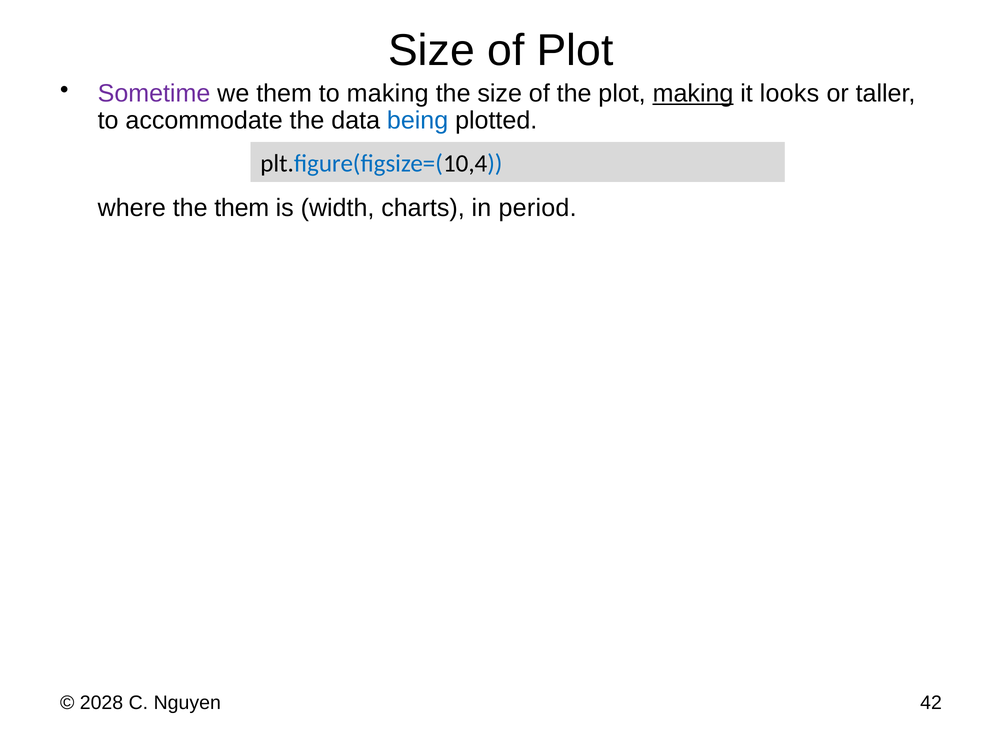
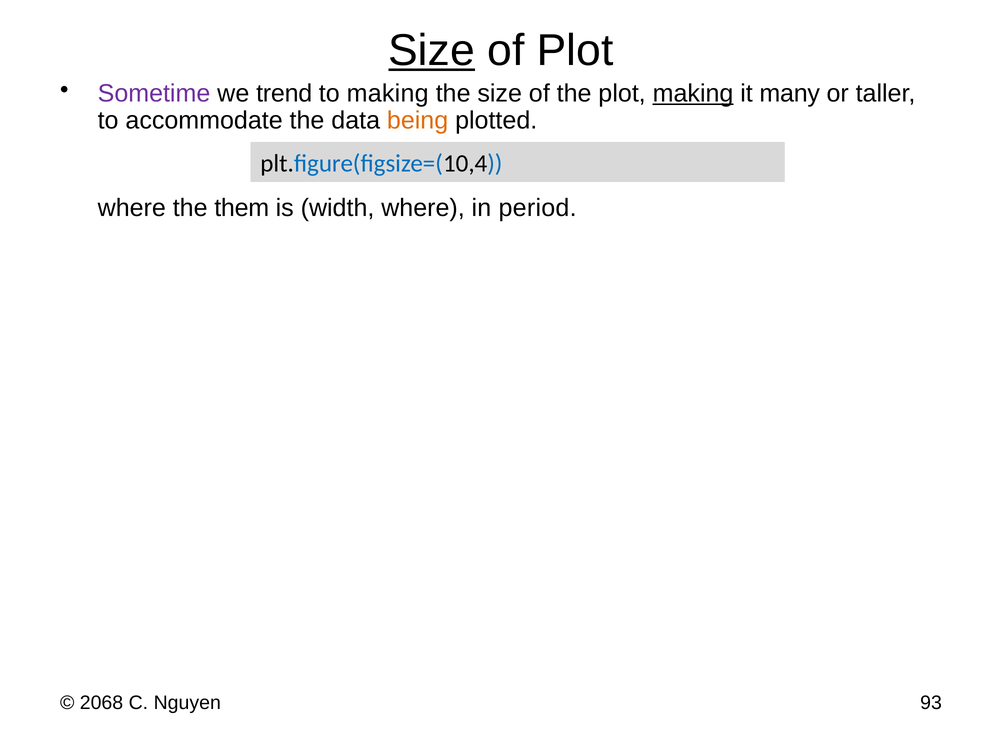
Size underline: none -> present (432, 51)
we them: them -> trend (284, 94)
looks: looks -> many (790, 94)
being colour: blue -> orange (418, 121)
width charts: charts -> where (423, 208)
2028: 2028 -> 2068 (101, 702)
42: 42 -> 93 (931, 702)
